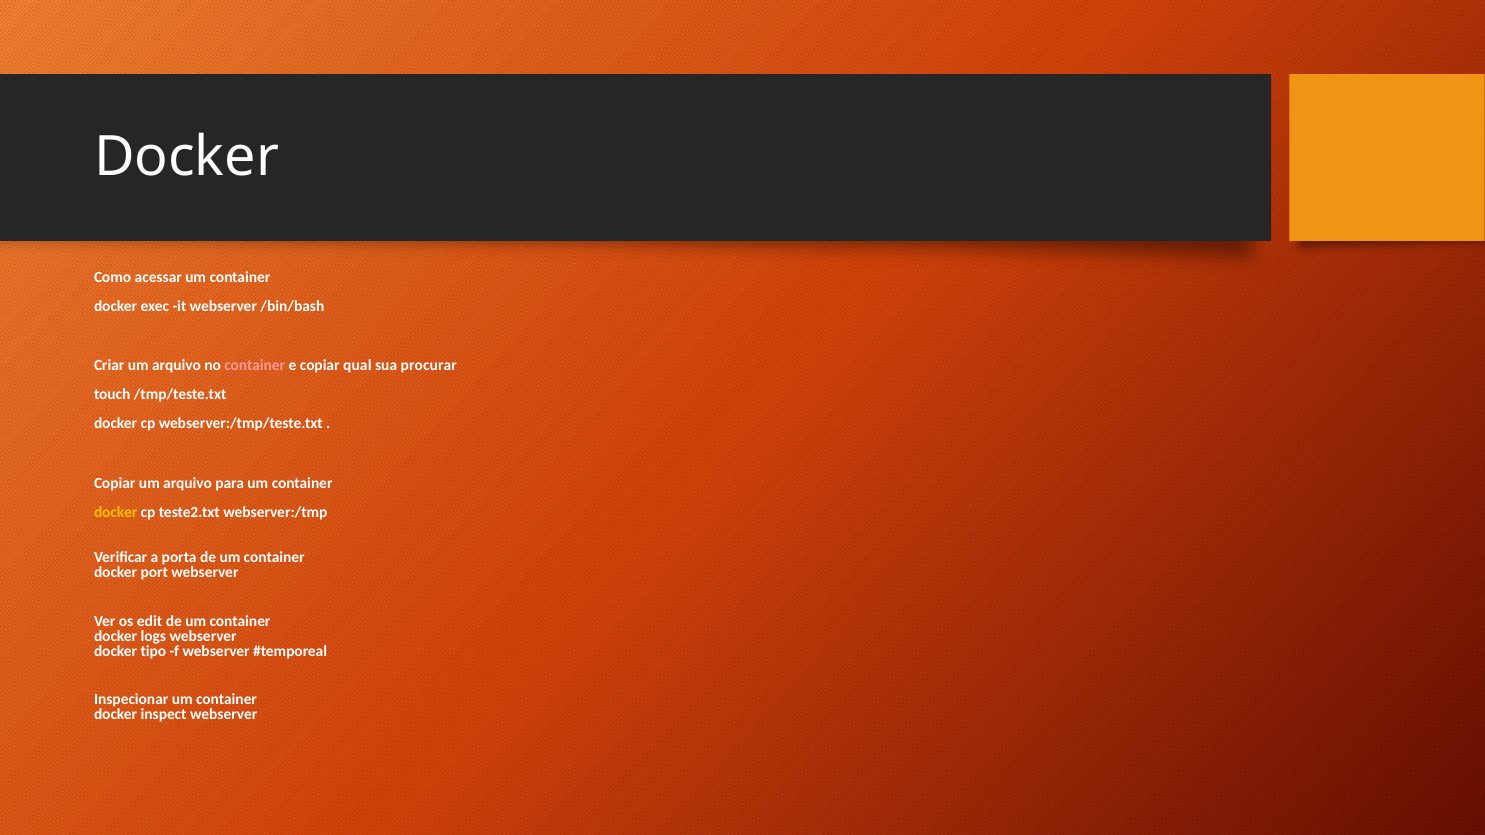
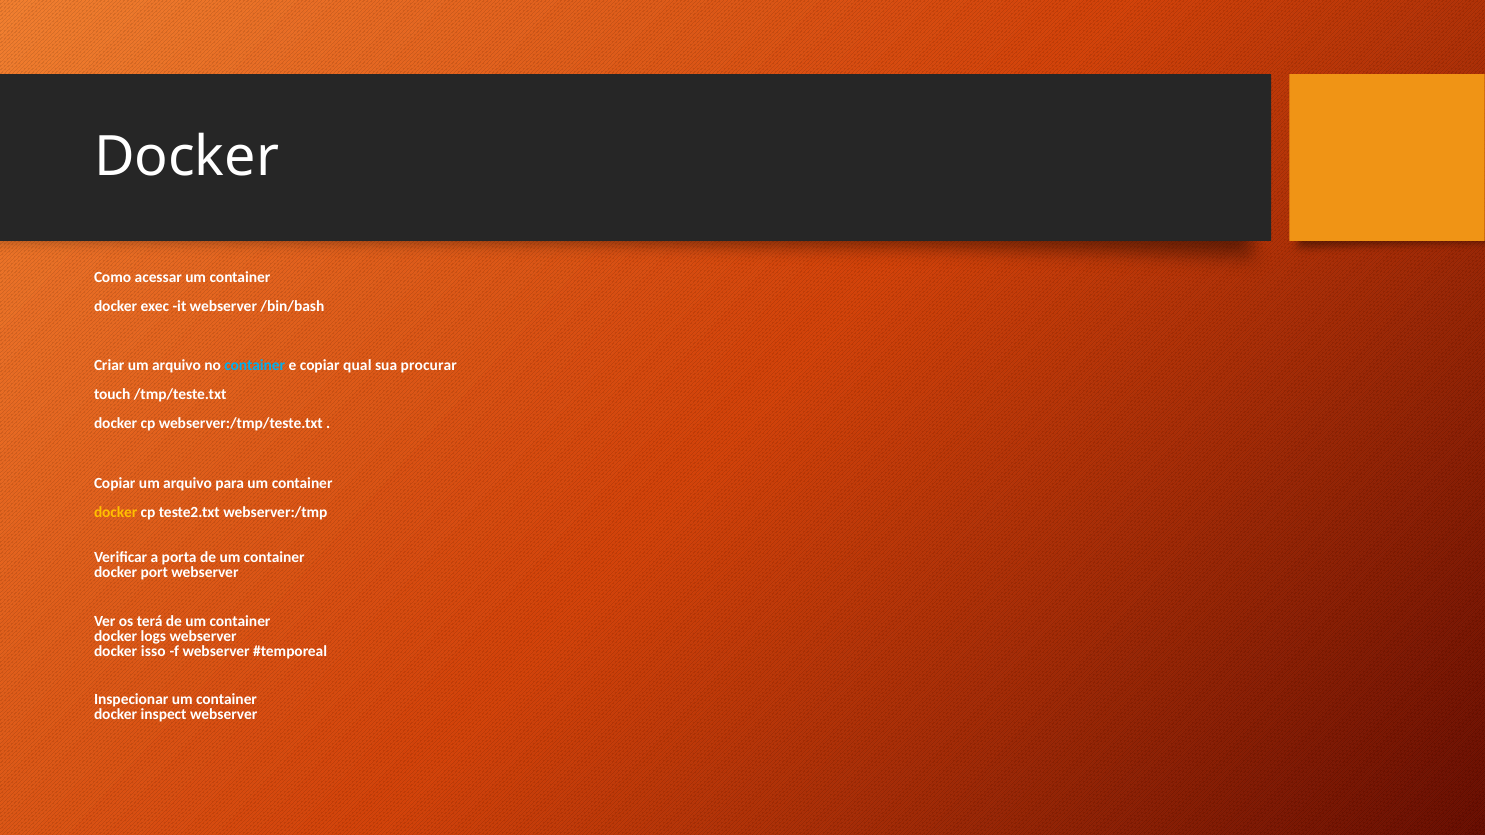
container colour: pink -> light blue (255, 366)
edit: edit -> terá (150, 621)
tipo: tipo -> isso (153, 651)
